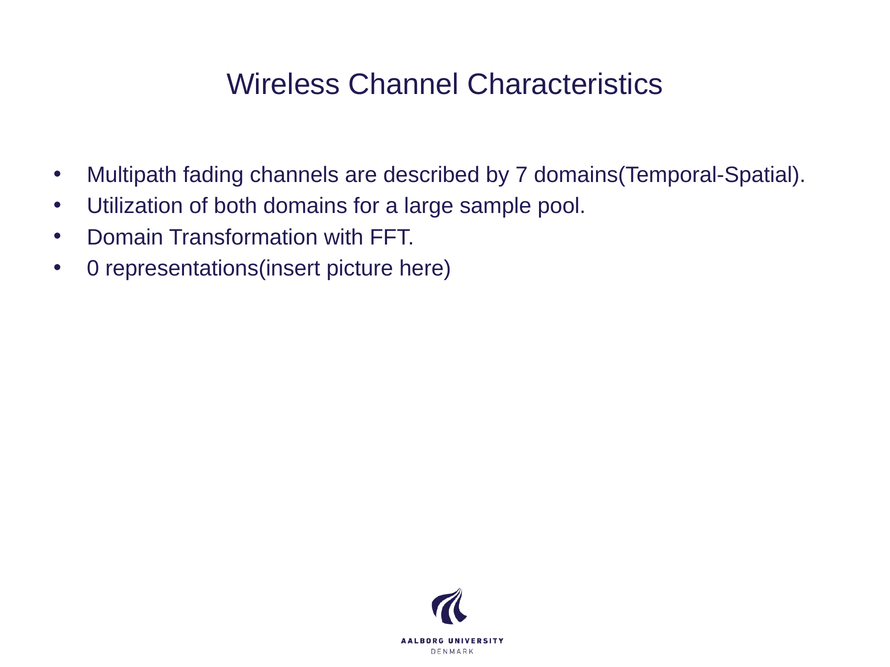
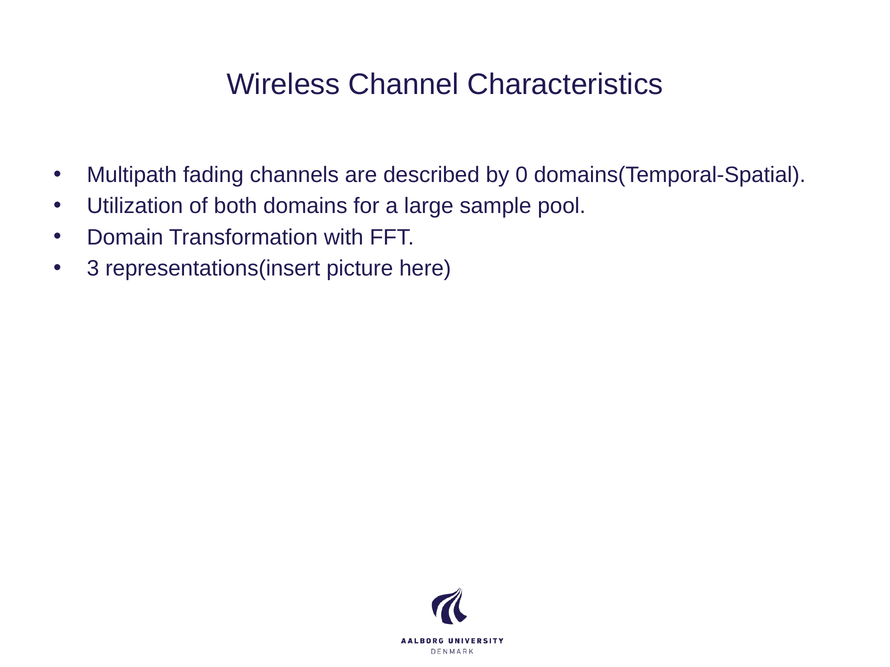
7: 7 -> 0 (522, 175)
0: 0 -> 3 (93, 269)
